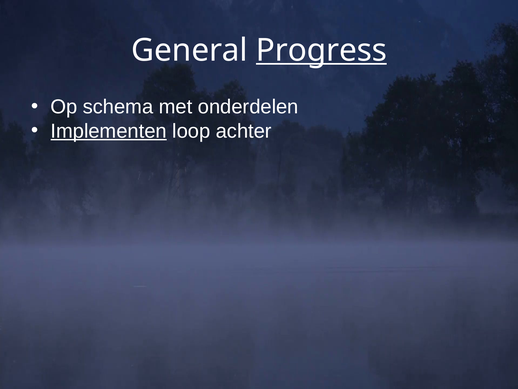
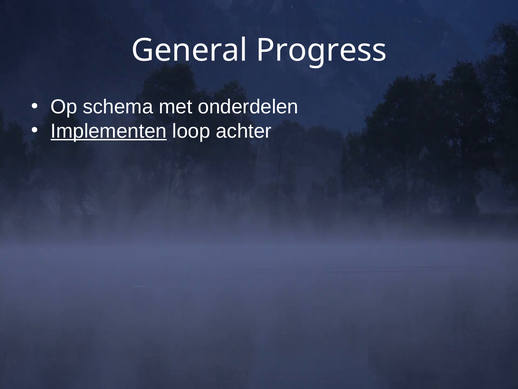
Progress underline: present -> none (321, 50)
